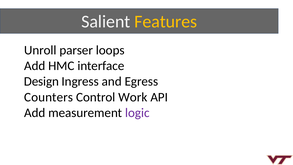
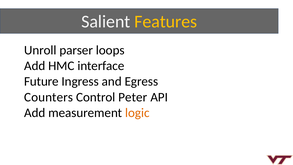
Design: Design -> Future (41, 81)
Work: Work -> Peter (133, 97)
logic colour: purple -> orange (137, 113)
